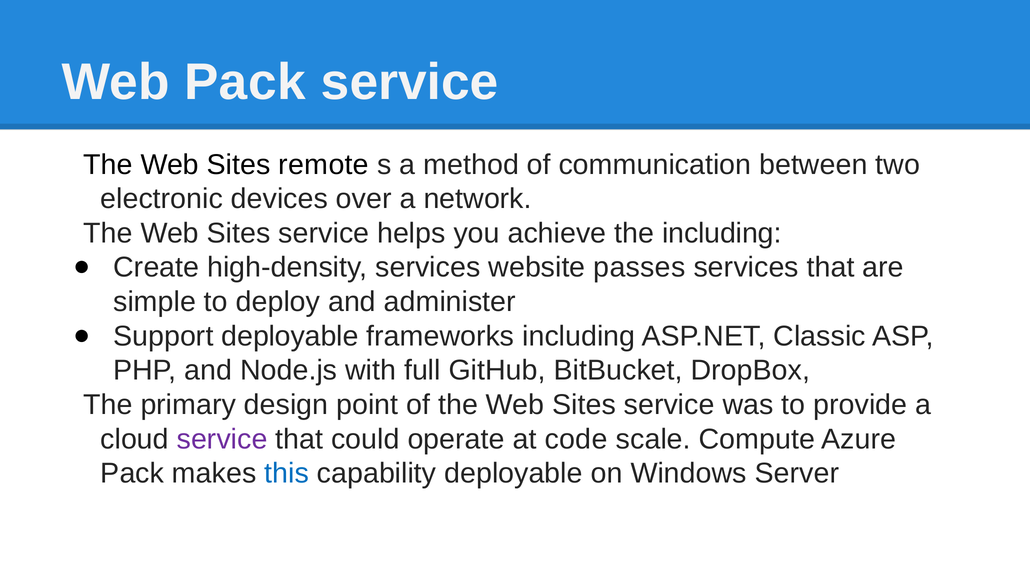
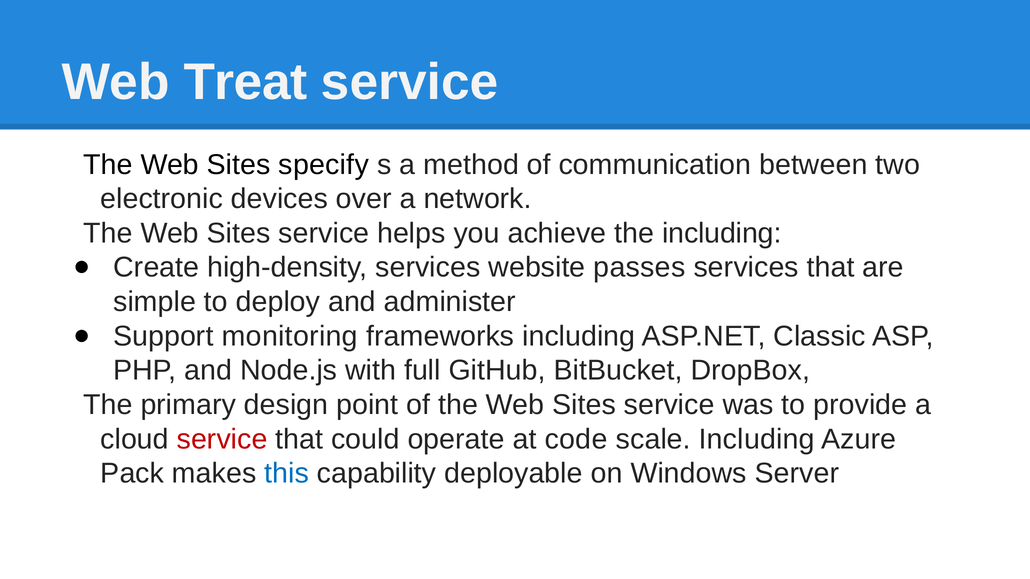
Web Pack: Pack -> Treat (245, 82)
remote: remote -> specify (324, 165)
Support deployable: deployable -> monitoring (290, 336)
service colour: purple -> red (222, 439)
scale Compute: Compute -> Including (757, 439)
